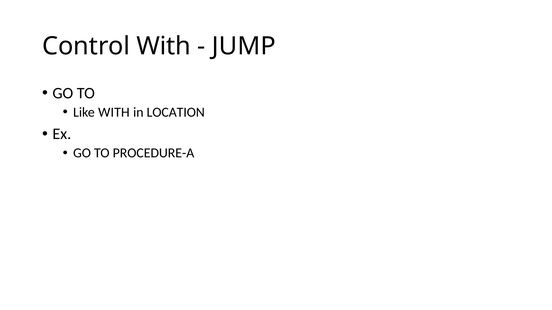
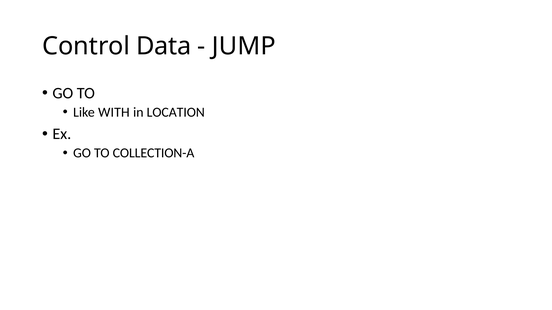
Control With: With -> Data (164, 46)
PROCEDURE-A: PROCEDURE-A -> COLLECTION-A (154, 153)
